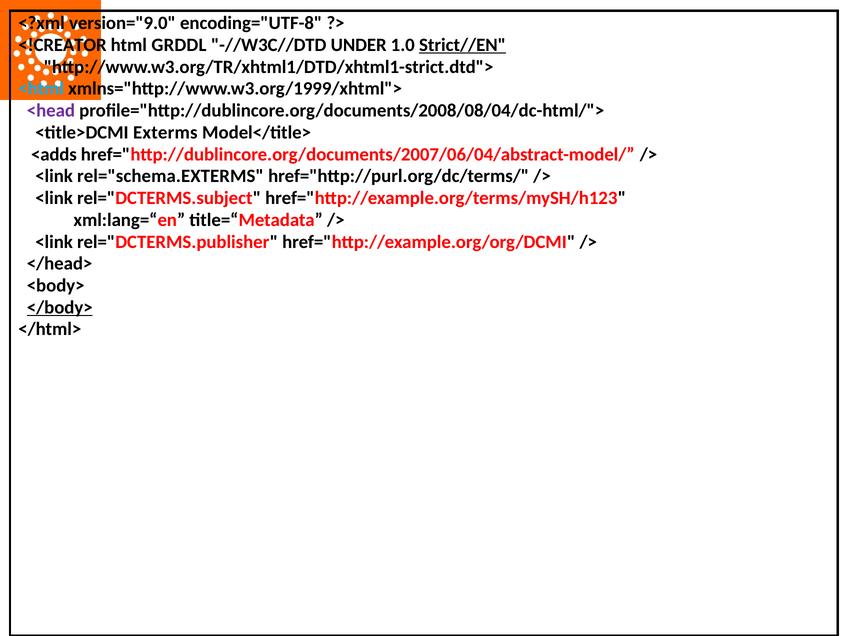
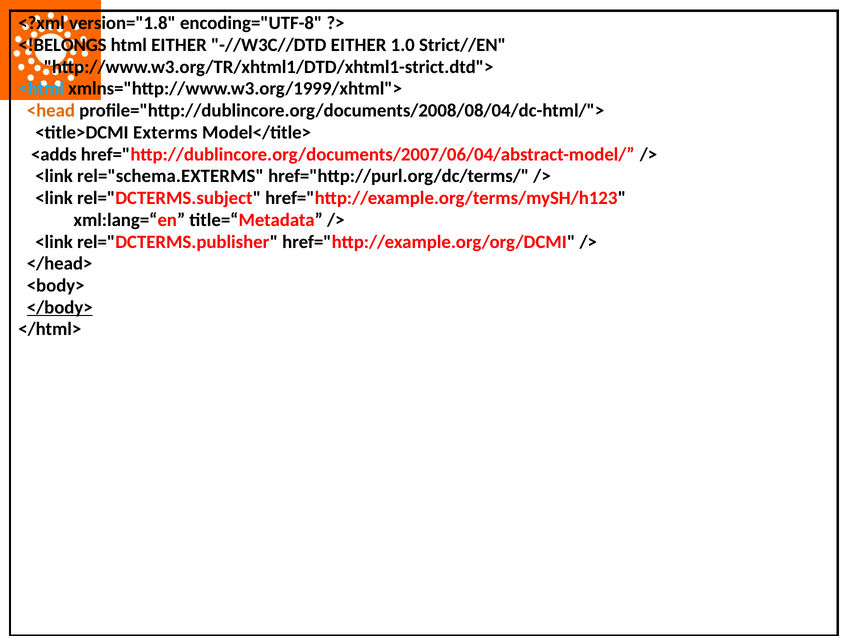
version="9.0: version="9.0 -> version="1.8 (122, 23)
<!CREATOR: <!CREATOR -> <!BELONGS (62, 45)
html GRDDL: GRDDL -> EITHER (179, 45)
-//W3C//DTD UNDER: UNDER -> EITHER (359, 45)
Strict//EN underline: present -> none (462, 45)
<head colour: purple -> orange (51, 111)
